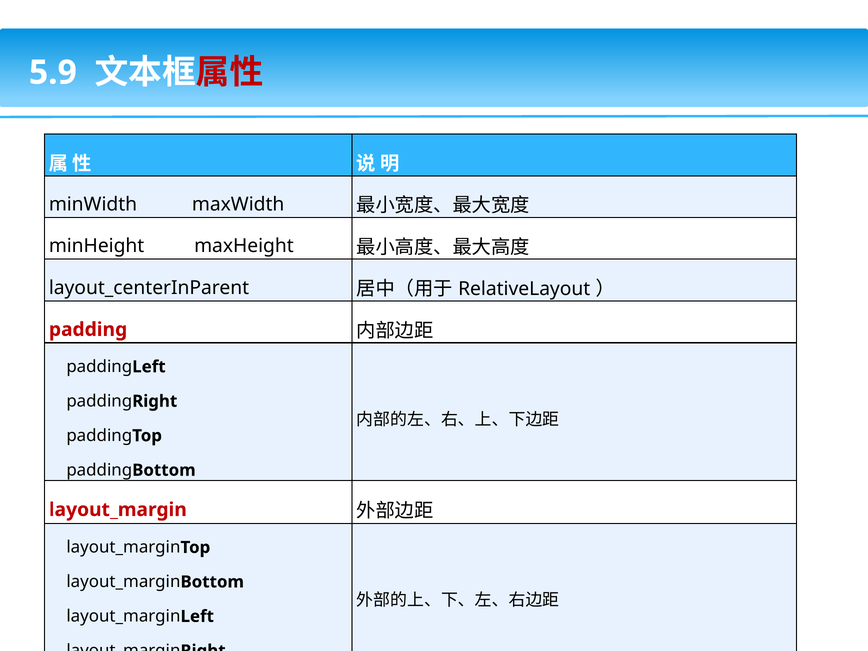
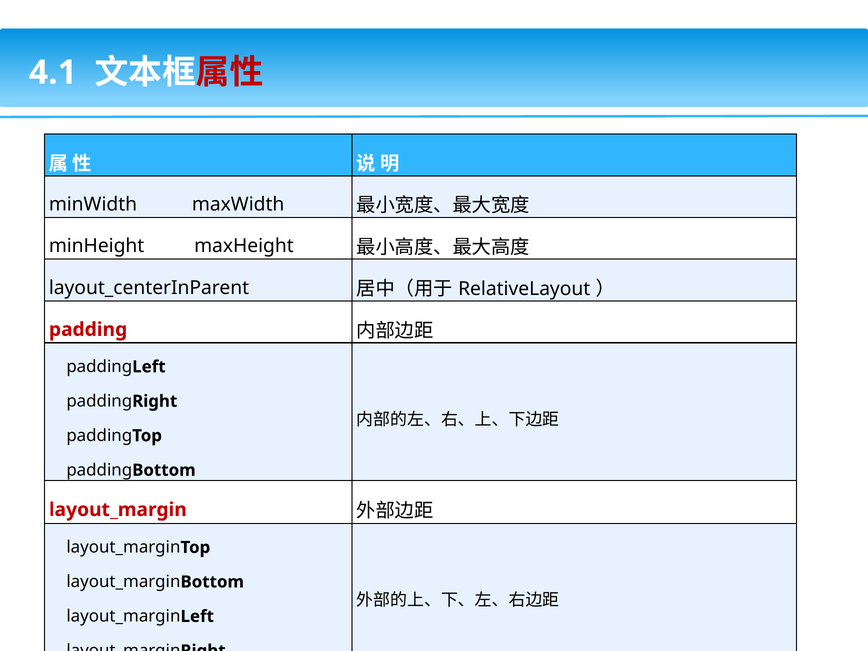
5.9: 5.9 -> 4.1 (53, 73)
